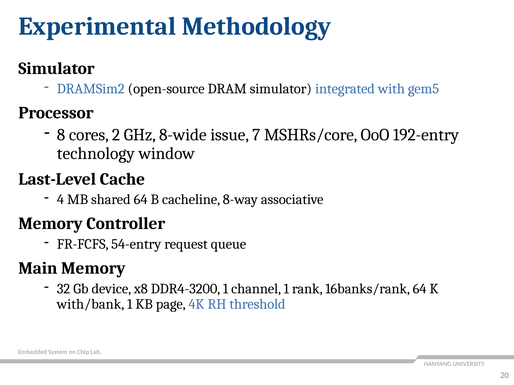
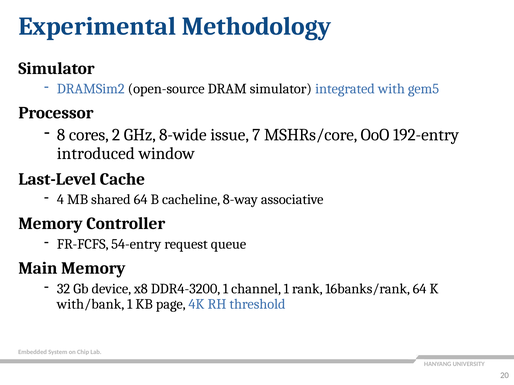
technology: technology -> introduced (96, 154)
